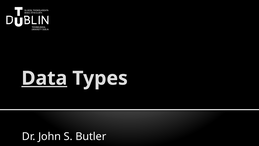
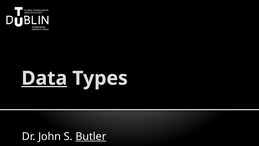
Butler underline: none -> present (91, 136)
